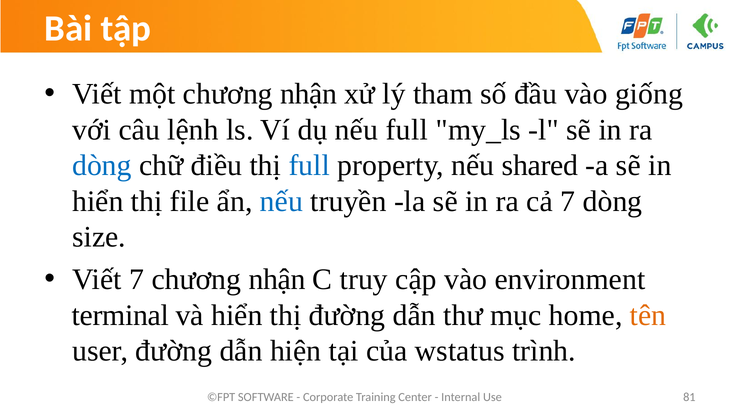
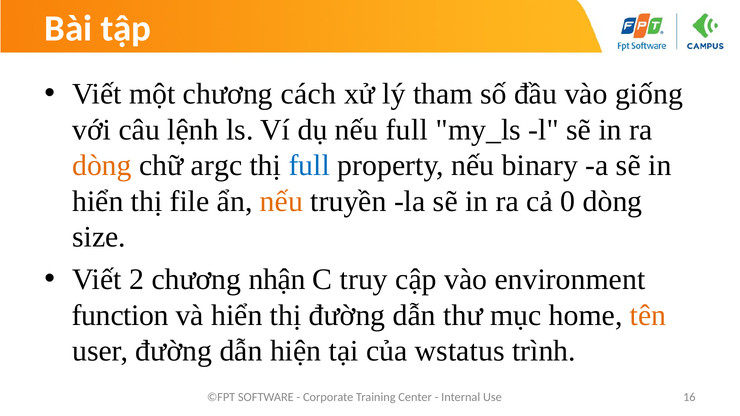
một chương nhận: nhận -> cách (308, 94)
dòng colour: blue -> orange (102, 166)
điều: điều -> argc (217, 166)
shared: shared -> binary (540, 166)
nếu colour: blue -> orange (281, 201)
cả 7: 7 -> 0 (568, 201)
Viết 7: 7 -> 2 (137, 280)
terminal: terminal -> function (120, 315)
81: 81 -> 16 (689, 398)
